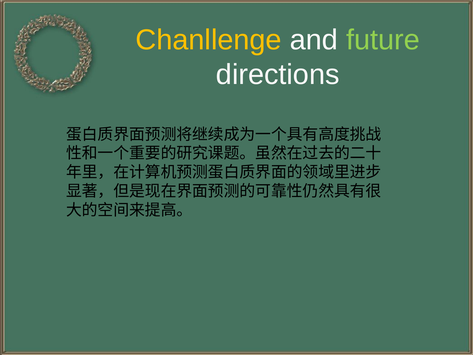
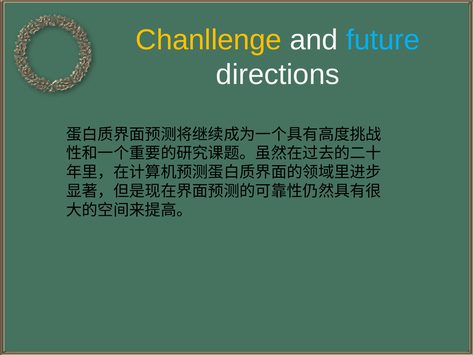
future colour: light green -> light blue (383, 40)
